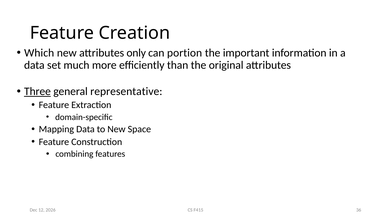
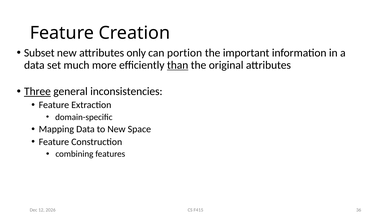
Which: Which -> Subset (39, 53)
than underline: none -> present (178, 65)
representative: representative -> inconsistencies (126, 91)
